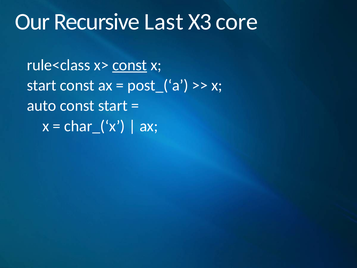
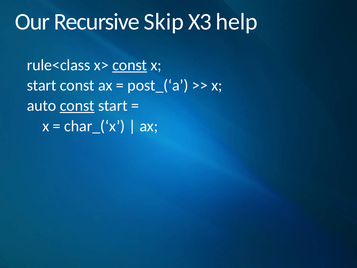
Last: Last -> Skip (164, 22)
core: core -> help (237, 22)
const underline: none -> present (77, 106)
